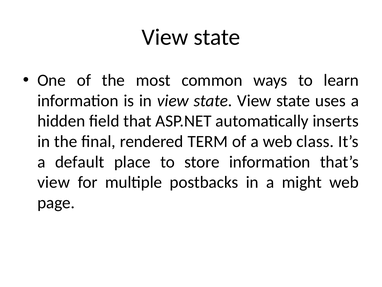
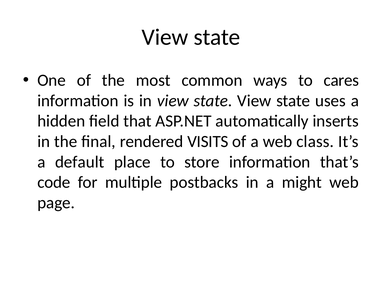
learn: learn -> cares (341, 80)
TERM: TERM -> VISITS (208, 141)
view: view -> code (54, 182)
